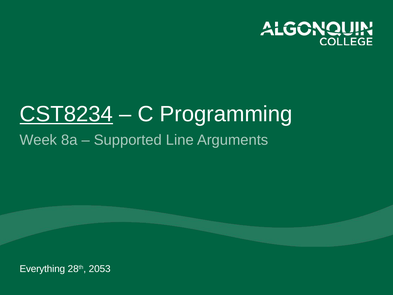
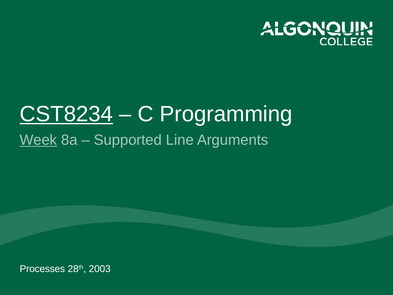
Week underline: none -> present (38, 140)
Everything: Everything -> Processes (42, 269)
2053: 2053 -> 2003 (100, 269)
